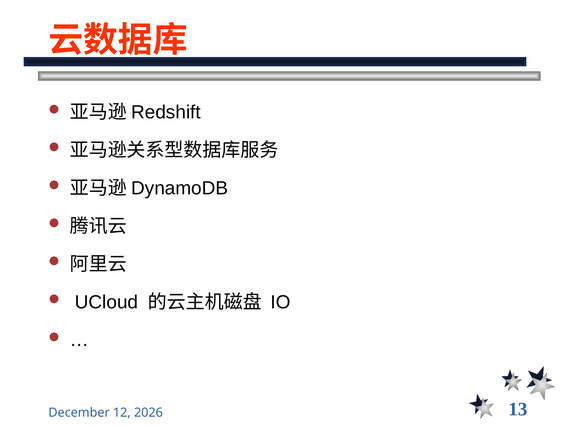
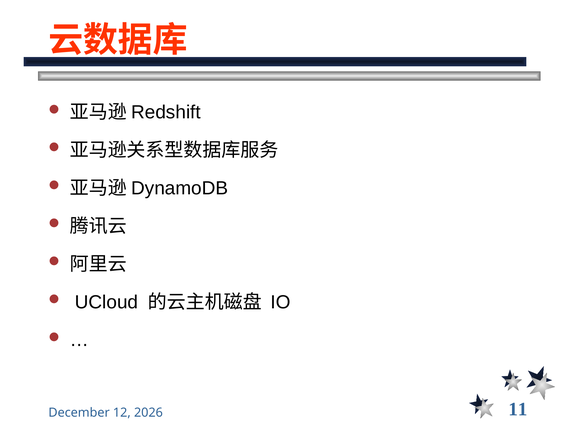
13: 13 -> 11 (518, 409)
